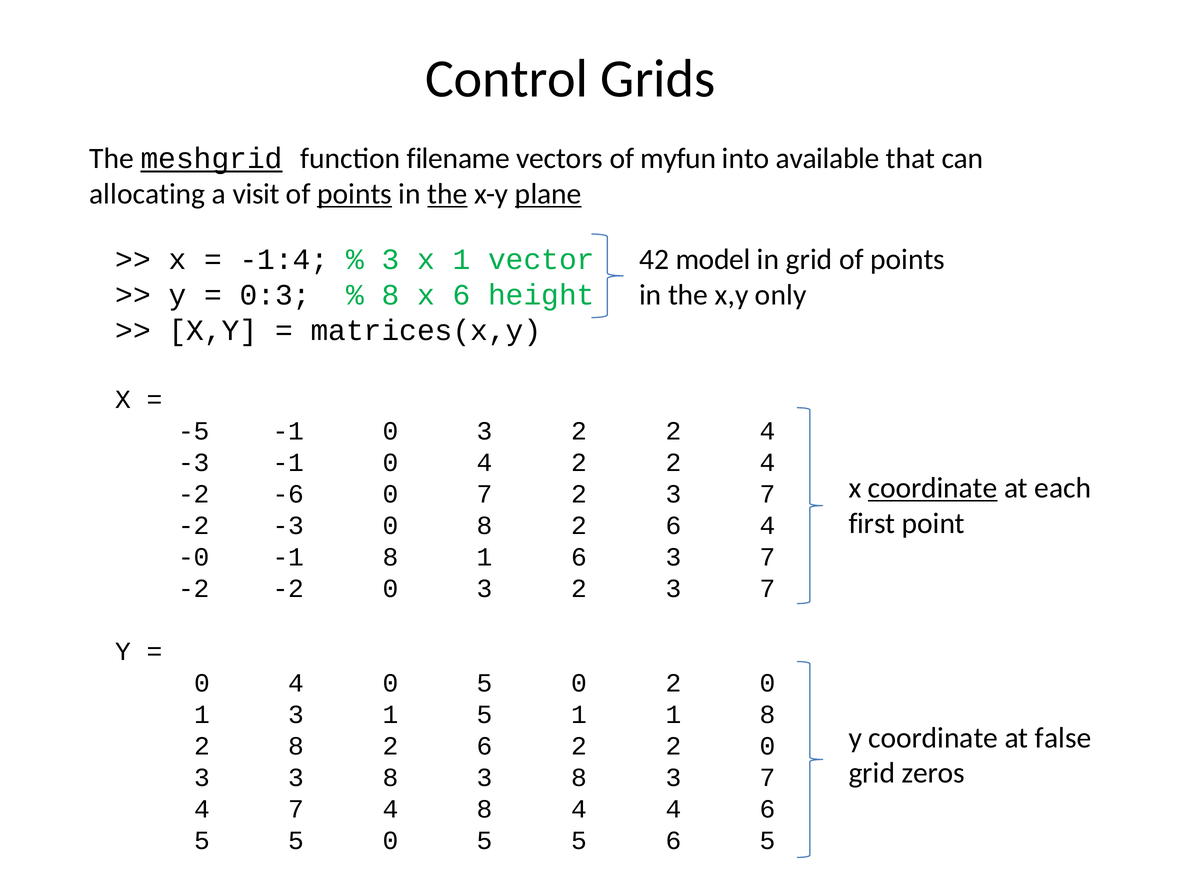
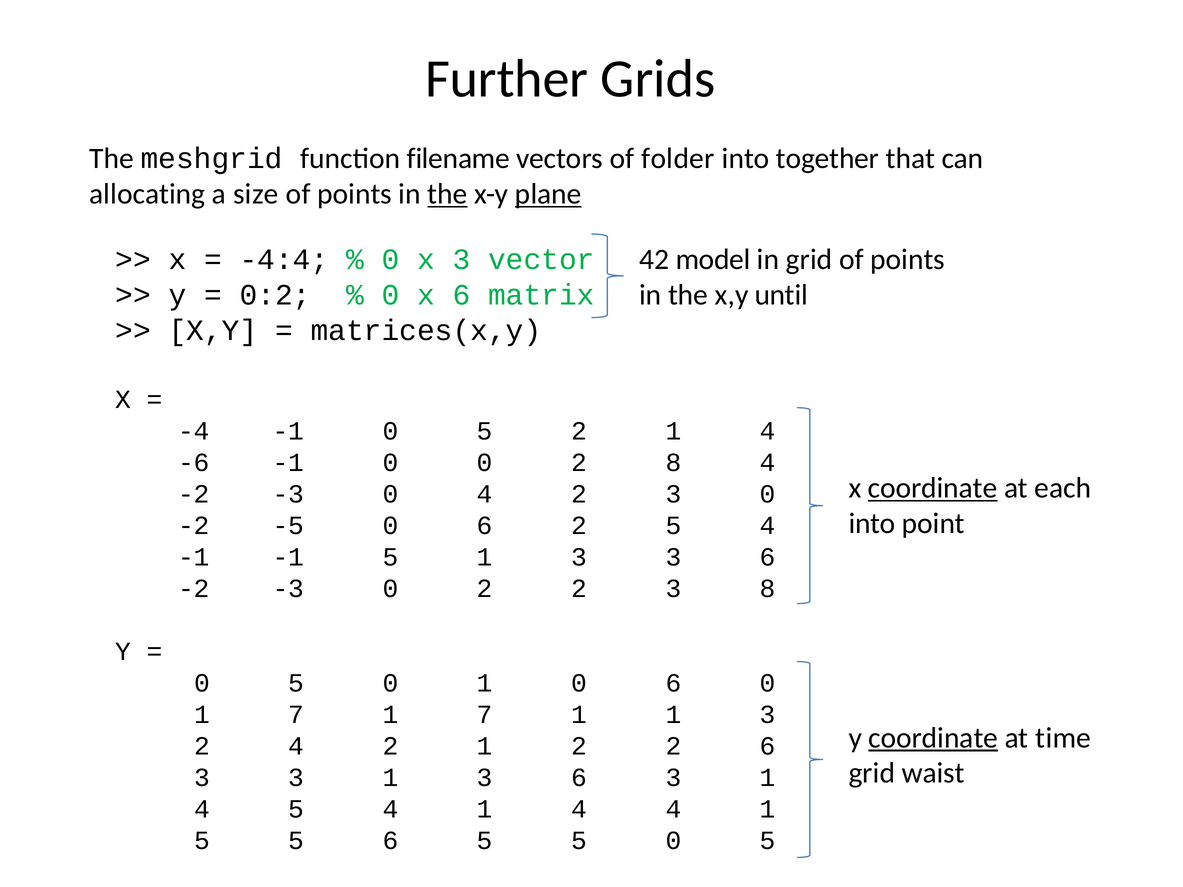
Control: Control -> Further (507, 79)
meshgrid underline: present -> none (212, 159)
myfun: myfun -> folder (678, 159)
available: available -> together (828, 159)
visit: visit -> size (256, 194)
points underline: present -> none (355, 194)
-1:4: -1:4 -> -4:4 (284, 260)
3: 3 -> 0 (391, 260)
x 1: 1 -> 3 (461, 260)
only: only -> until (781, 295)
0:3: 0:3 -> 0:2 (275, 295)
8: 8 -> 0 (391, 295)
height: height -> matrix (541, 295)
-5: -5 -> -4 (194, 431)
-1 0 3: 3 -> 5 (485, 431)
2: 2 -> 1 (673, 431)
-3: -3 -> -6 (194, 463)
-1 0 4: 4 -> 0 (485, 463)
2: 2 -> 8 (673, 463)
-6: -6 -> -3 (288, 494)
0 7: 7 -> 4 (485, 494)
7: 7 -> 0 (768, 494)
first: first -> into (872, 524)
-2 -3: -3 -> -5 (288, 526)
8: 8 -> 6 (485, 526)
6: 6 -> 5 (673, 526)
-0: -0 -> -1 (194, 557)
-1 8: 8 -> 5 (390, 557)
6: 6 -> 3 (579, 557)
7: 7 -> 6 (768, 557)
-2: -2 -> -3 (288, 589)
3: 3 -> 2 (485, 589)
7: 7 -> 8 (768, 589)
4: 4 -> 5 (296, 683)
5: 5 -> 1 (485, 683)
2: 2 -> 6 (674, 683)
3: 3 -> 7 (296, 715)
5: 5 -> 7 (485, 715)
1 1 8: 8 -> 3 (768, 715)
coordinate underline: none -> present (933, 738)
false: false -> time (1063, 738)
2 8: 8 -> 4 (296, 746)
6: 6 -> 1 (485, 746)
2 2 0: 0 -> 6 (768, 746)
zeros: zeros -> waist (933, 773)
3 3 8: 8 -> 1 (390, 778)
8: 8 -> 6 (579, 778)
7: 7 -> 1 (768, 778)
4 7: 7 -> 5 (296, 809)
8: 8 -> 1 (485, 809)
4 4 6: 6 -> 1 (768, 809)
5 5 0: 0 -> 6 (390, 841)
5 5 6: 6 -> 0 (674, 841)
